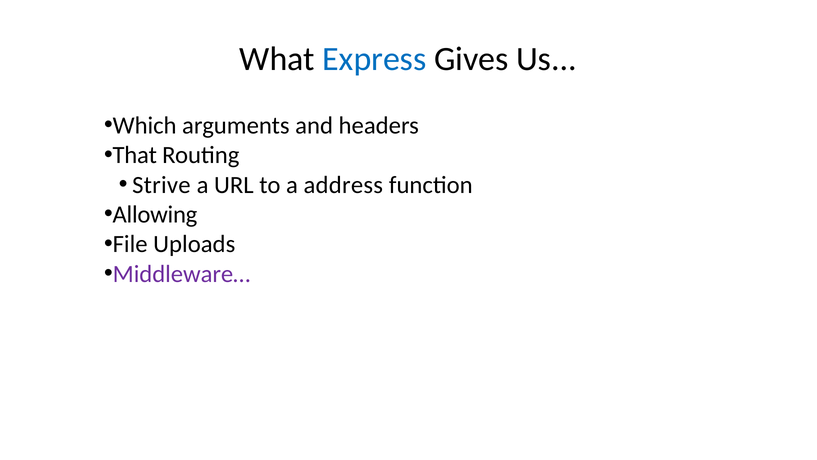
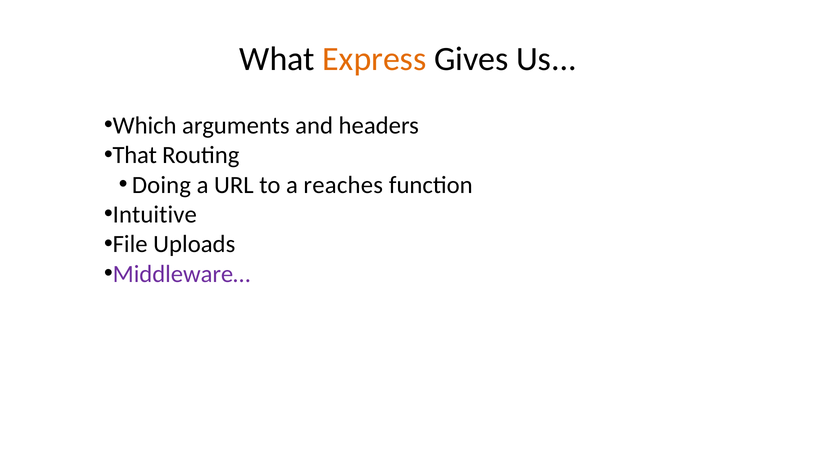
Express colour: blue -> orange (374, 59)
Strive: Strive -> Doing (161, 185)
address: address -> reaches (343, 185)
Allowing: Allowing -> Intuitive (155, 214)
